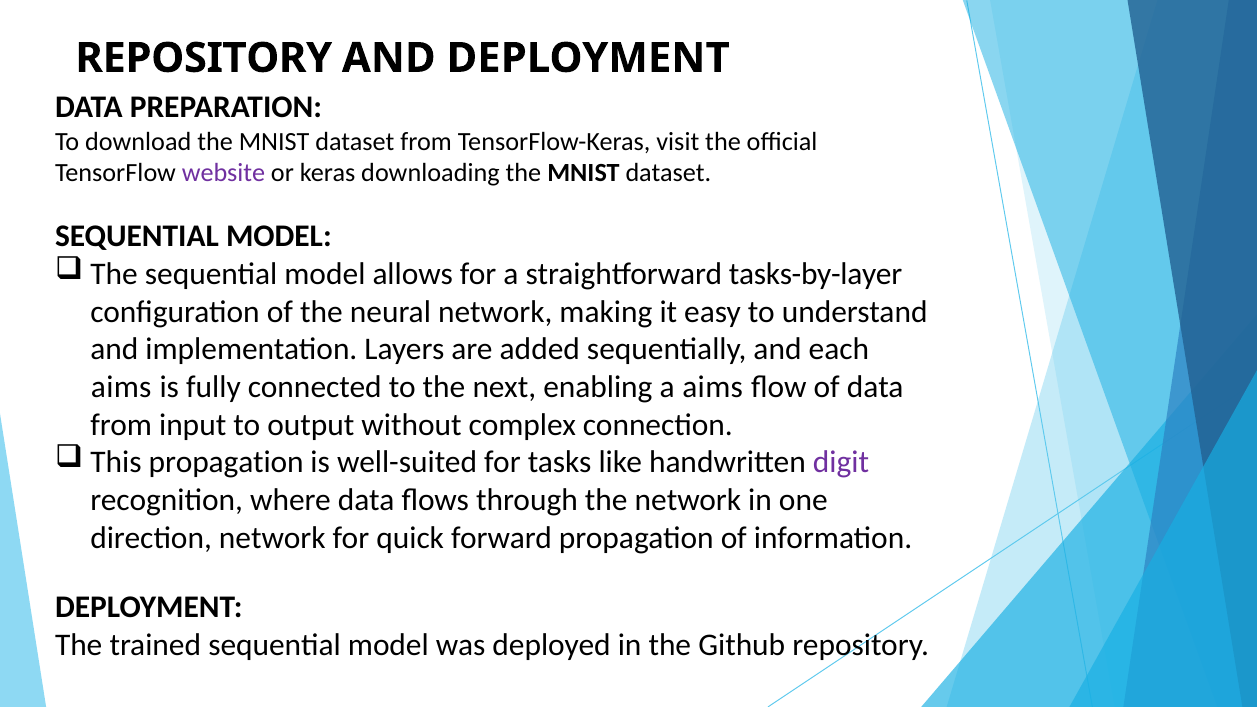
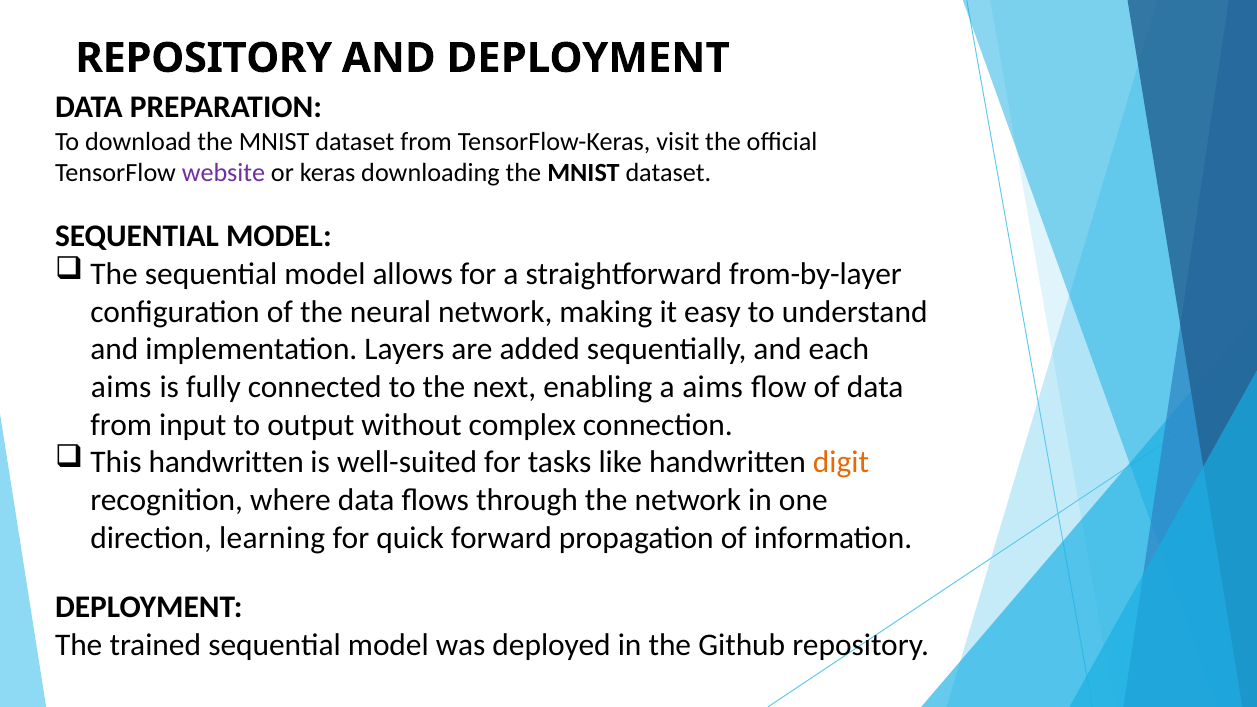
tasks-by-layer: tasks-by-layer -> from-by-layer (816, 274)
This propagation: propagation -> handwritten (226, 463)
digit colour: purple -> orange (841, 463)
direction network: network -> learning (272, 538)
